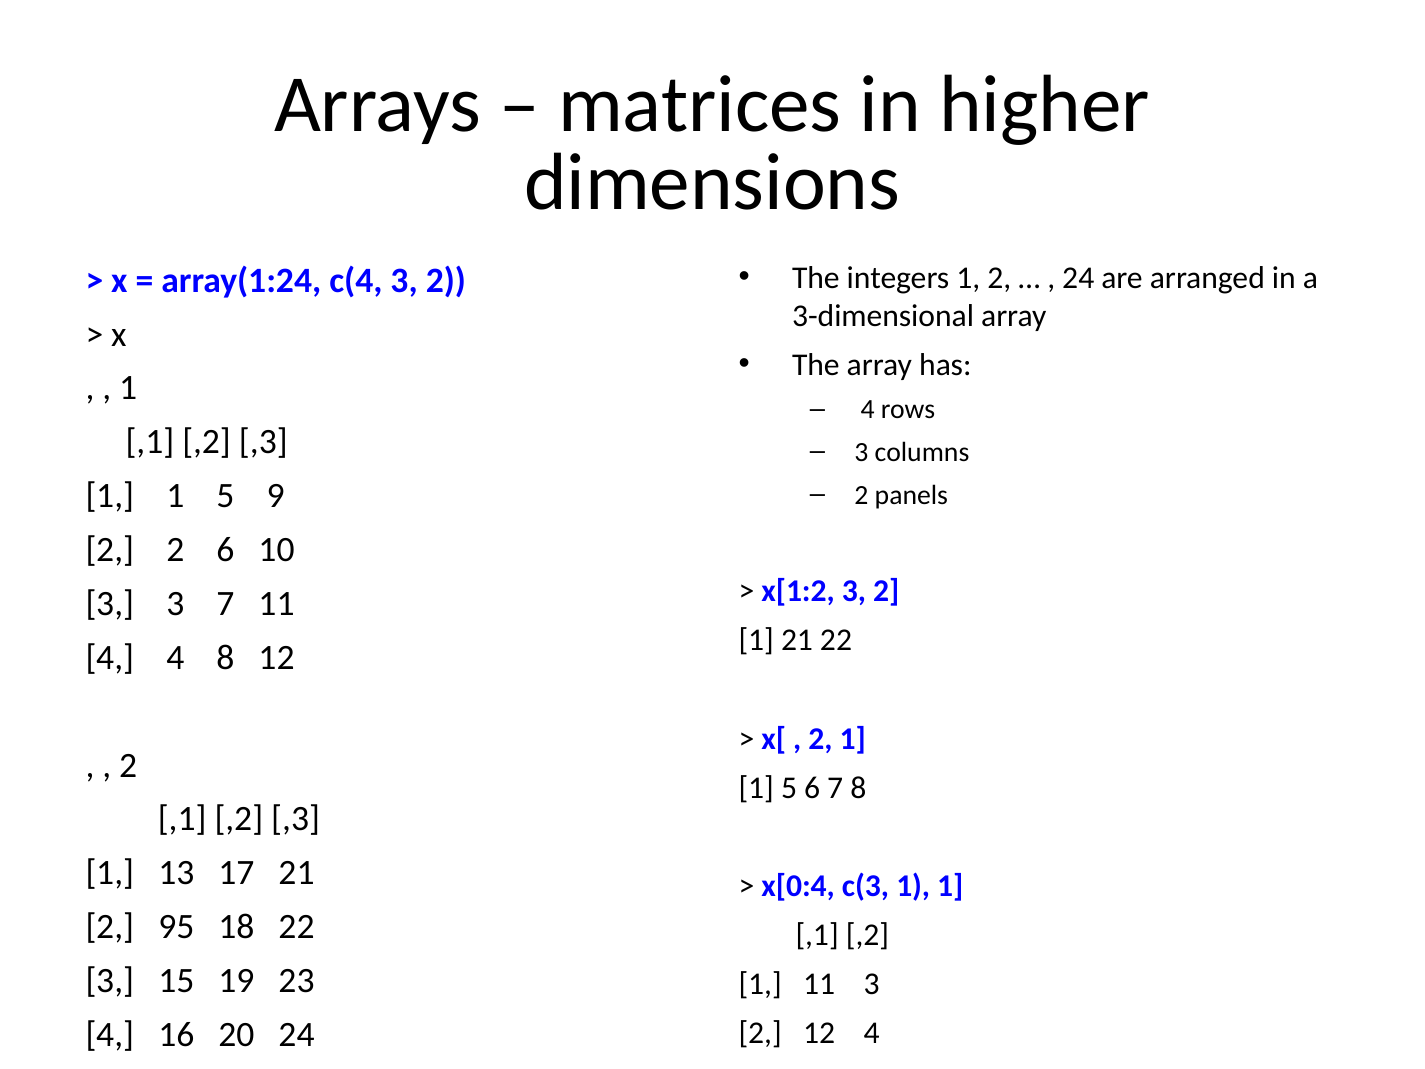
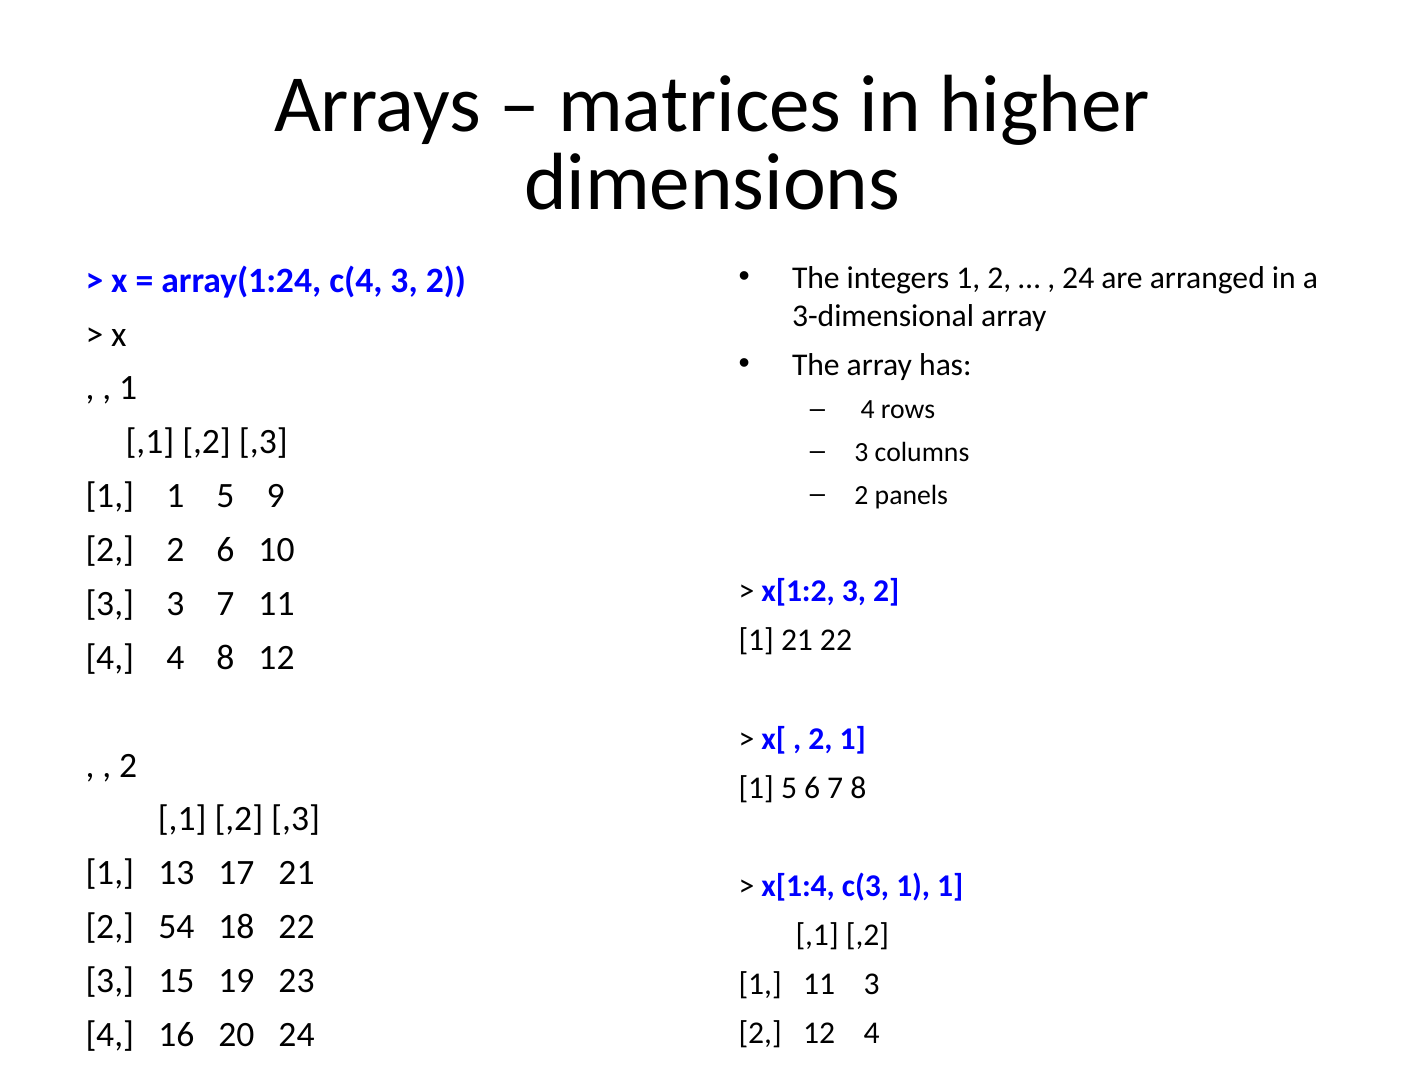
x[0:4: x[0:4 -> x[1:4 (798, 886)
95: 95 -> 54 (176, 927)
